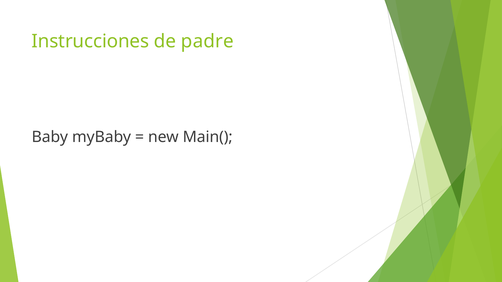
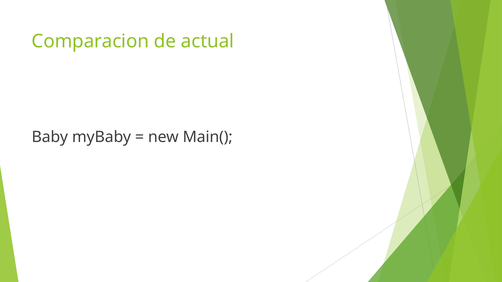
Instrucciones: Instrucciones -> Comparacion (90, 41)
padre: padre -> actual (207, 41)
